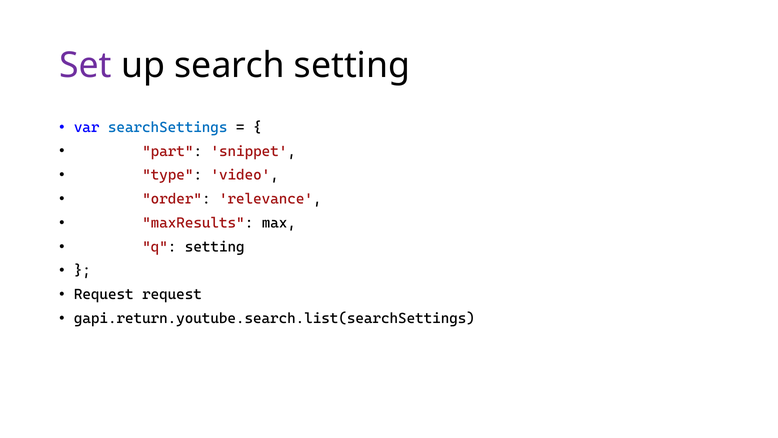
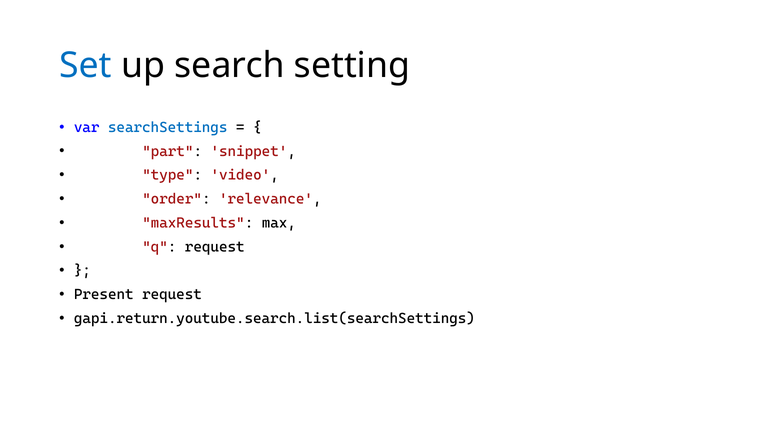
Set colour: purple -> blue (86, 65)
q setting: setting -> request (215, 247)
Request: Request -> Present (104, 294)
